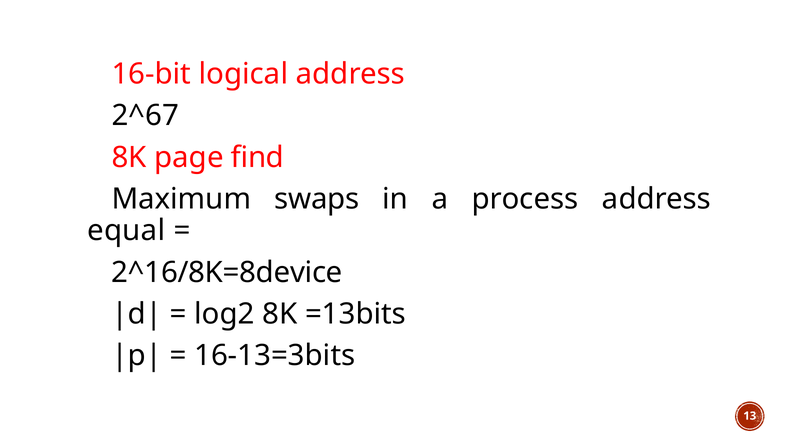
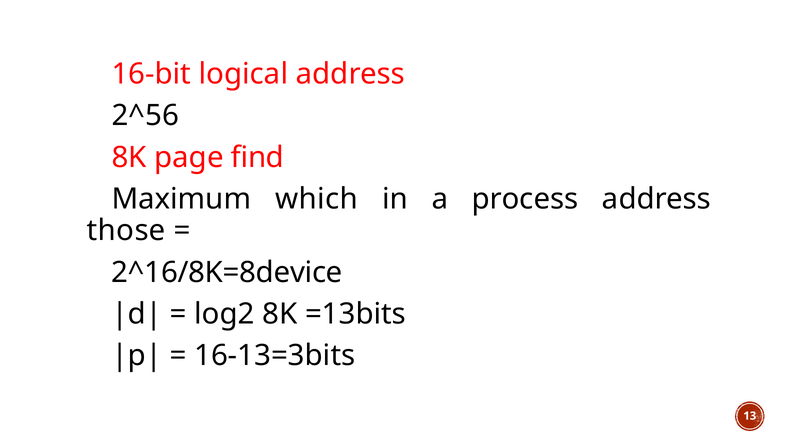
2^67: 2^67 -> 2^56 (145, 116)
swaps: swaps -> which (317, 199)
equal: equal -> those (126, 231)
